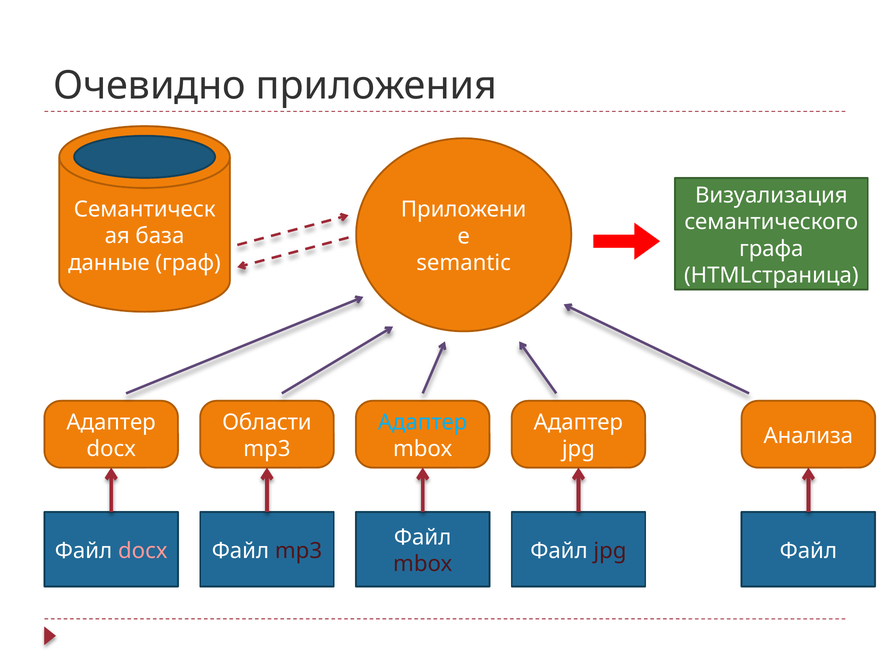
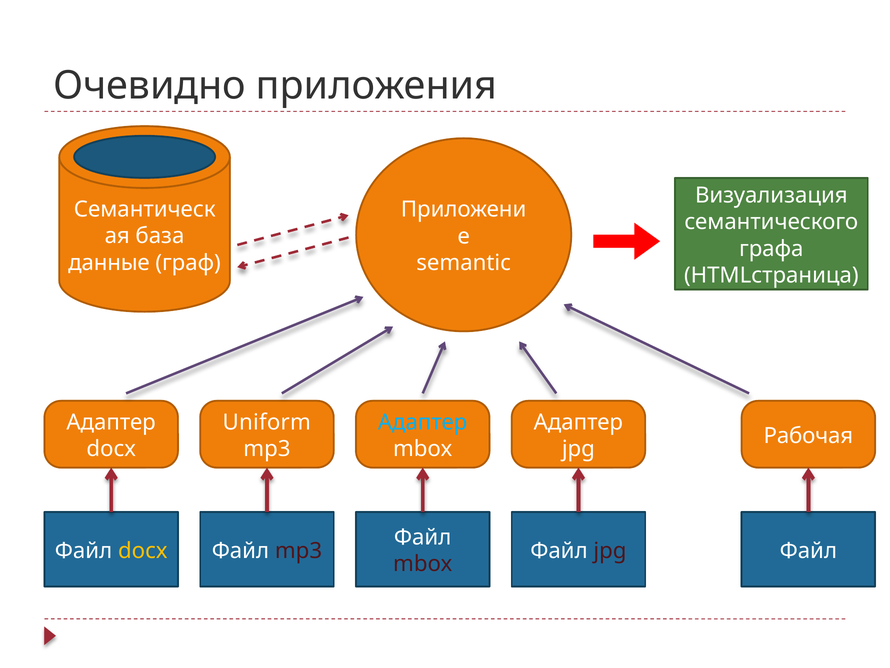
Области: Области -> Uniform (267, 422)
Анализа: Анализа -> Рабочая (808, 435)
docx colour: pink -> yellow (143, 550)
